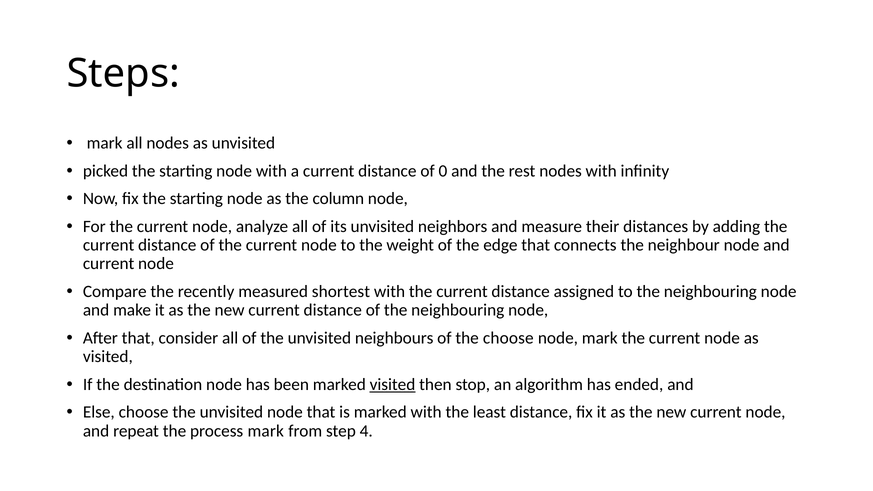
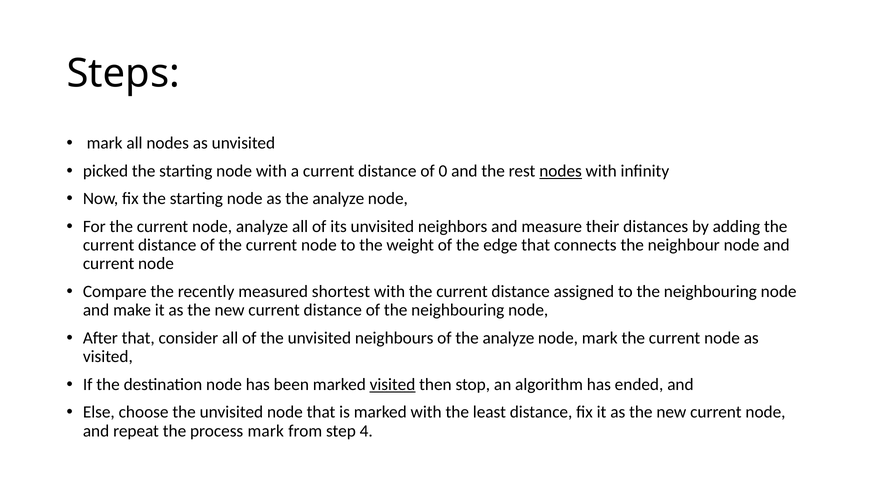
nodes underline: none -> present (561, 171)
as the column: column -> analyze (338, 199)
of the choose: choose -> analyze (508, 338)
